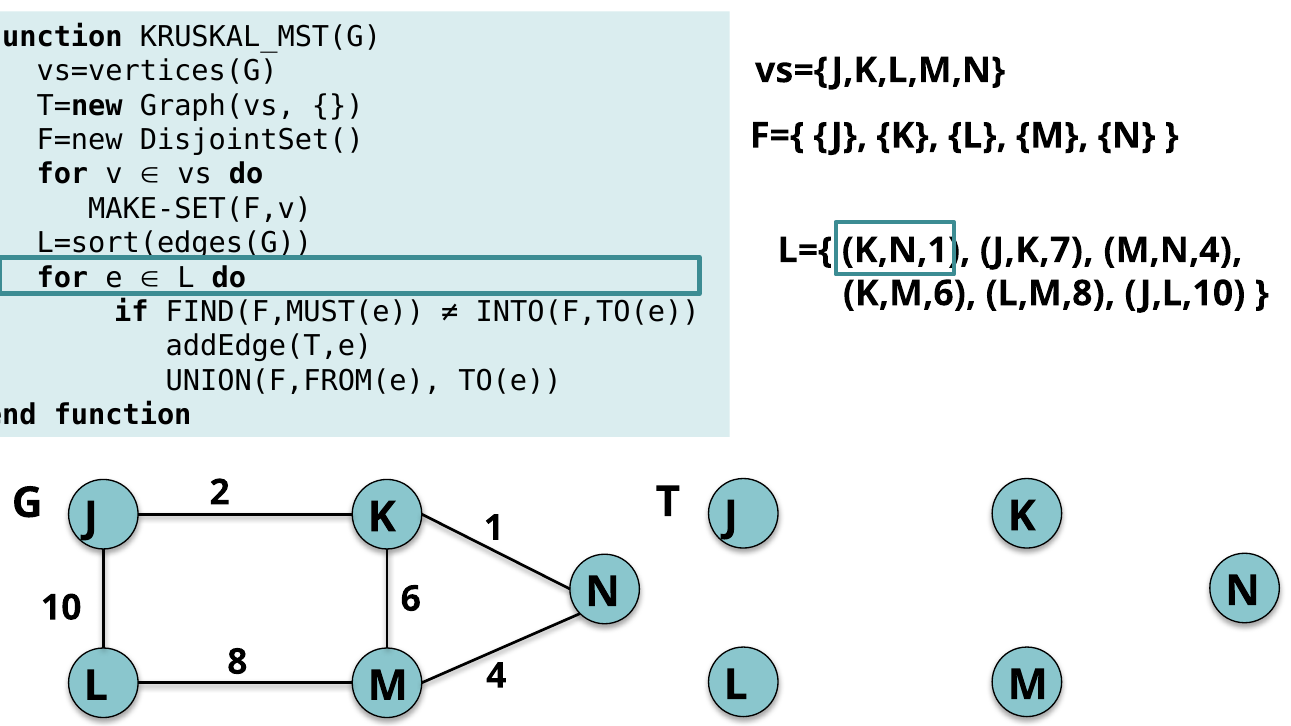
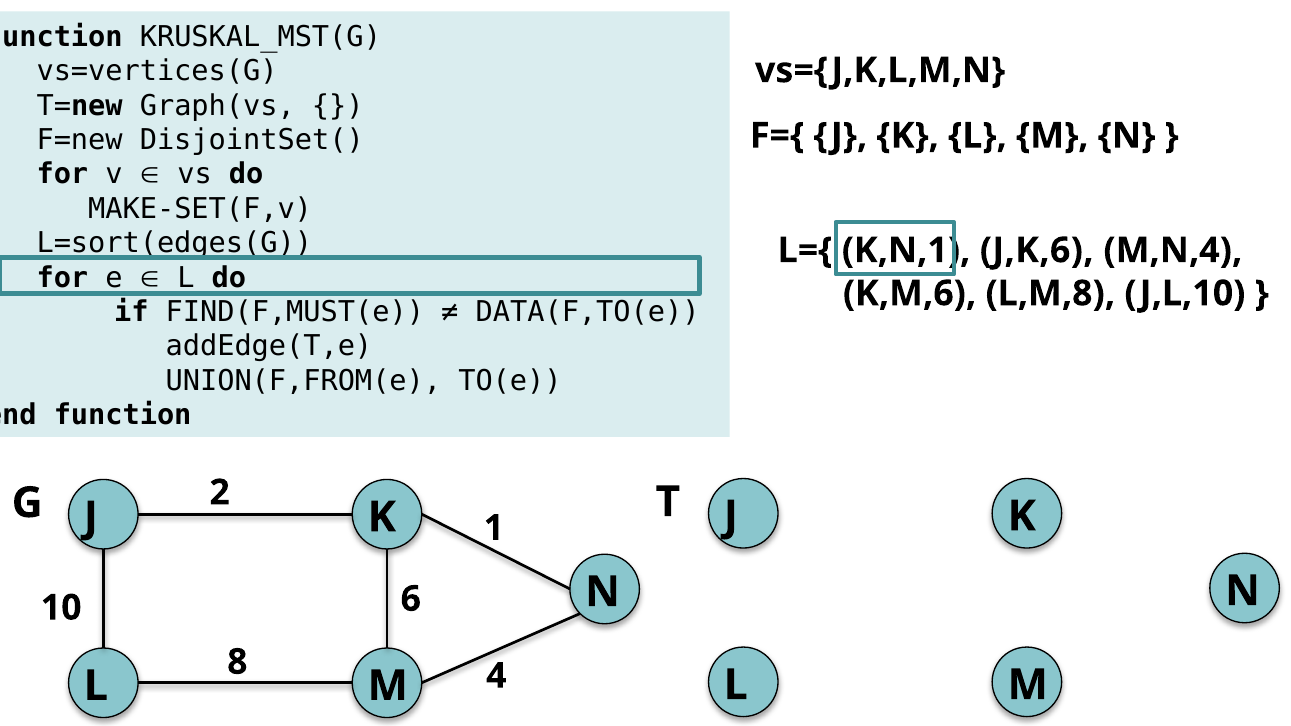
J,K,7: J,K,7 -> J,K,6 (1037, 250)
INTO(F,TO(e: INTO(F,TO(e -> DATA(F,TO(e (588, 312)
